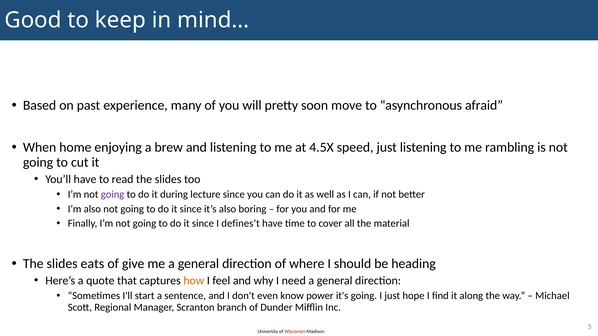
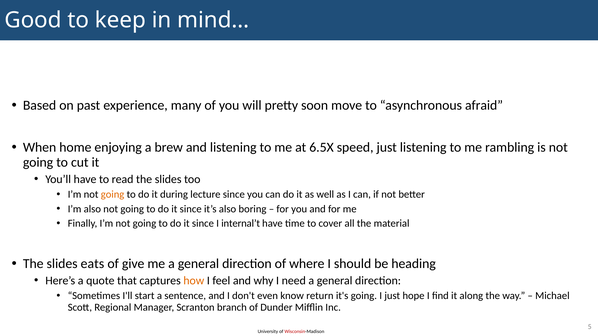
4.5X: 4.5X -> 6.5X (321, 148)
going colour: purple -> orange (113, 195)
defines’t: defines’t -> internal’t (241, 224)
power: power -> return (320, 296)
